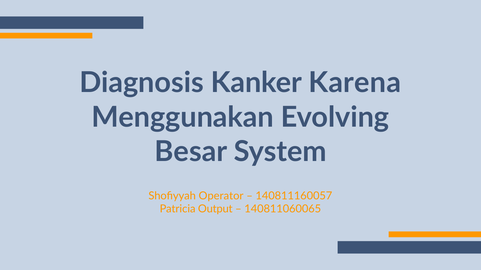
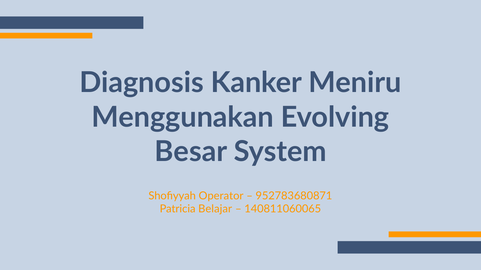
Karena: Karena -> Meniru (355, 83)
140811160057: 140811160057 -> 952783680871 (294, 196)
Output: Output -> Belajar (215, 209)
